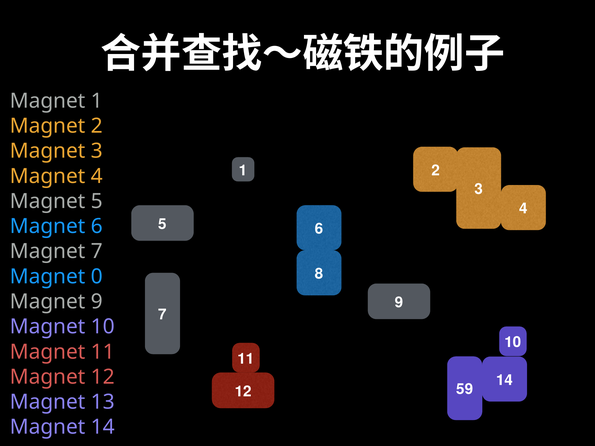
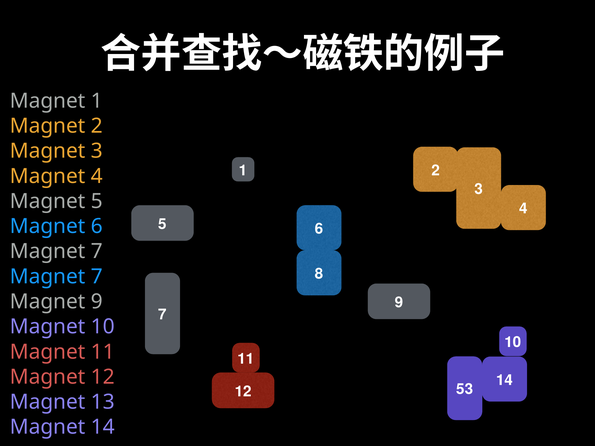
0: 0 -> 7 (97, 277)
59: 59 -> 53 (465, 390)
